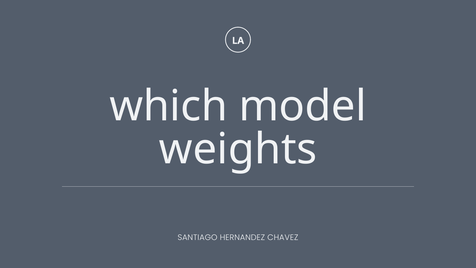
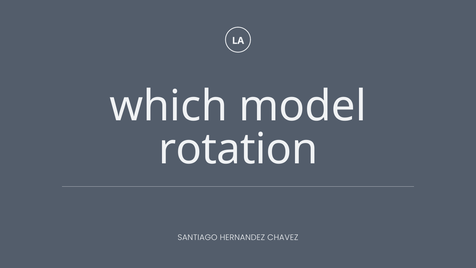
weights: weights -> rotation (238, 149)
